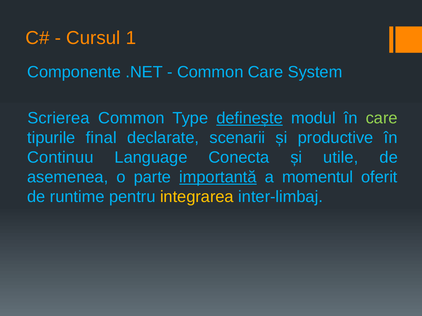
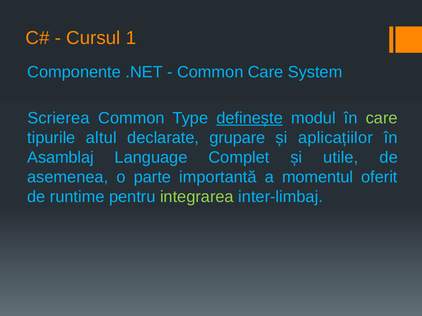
final: final -> altul (101, 138)
scenarii: scenarii -> grupare (237, 138)
productive: productive -> aplicațiilor (336, 138)
Continuu: Continuu -> Asamblaj (61, 158)
Conecta: Conecta -> Complet (239, 158)
importantă underline: present -> none (218, 177)
integrarea colour: yellow -> light green (197, 197)
